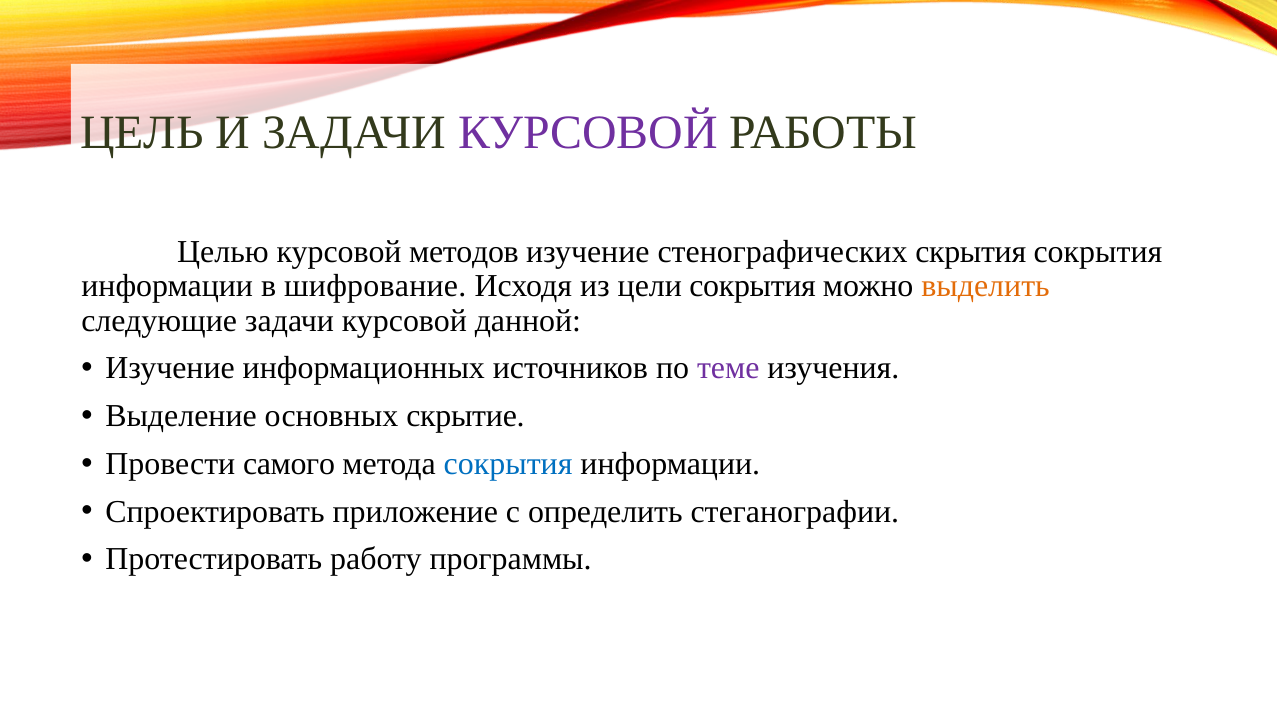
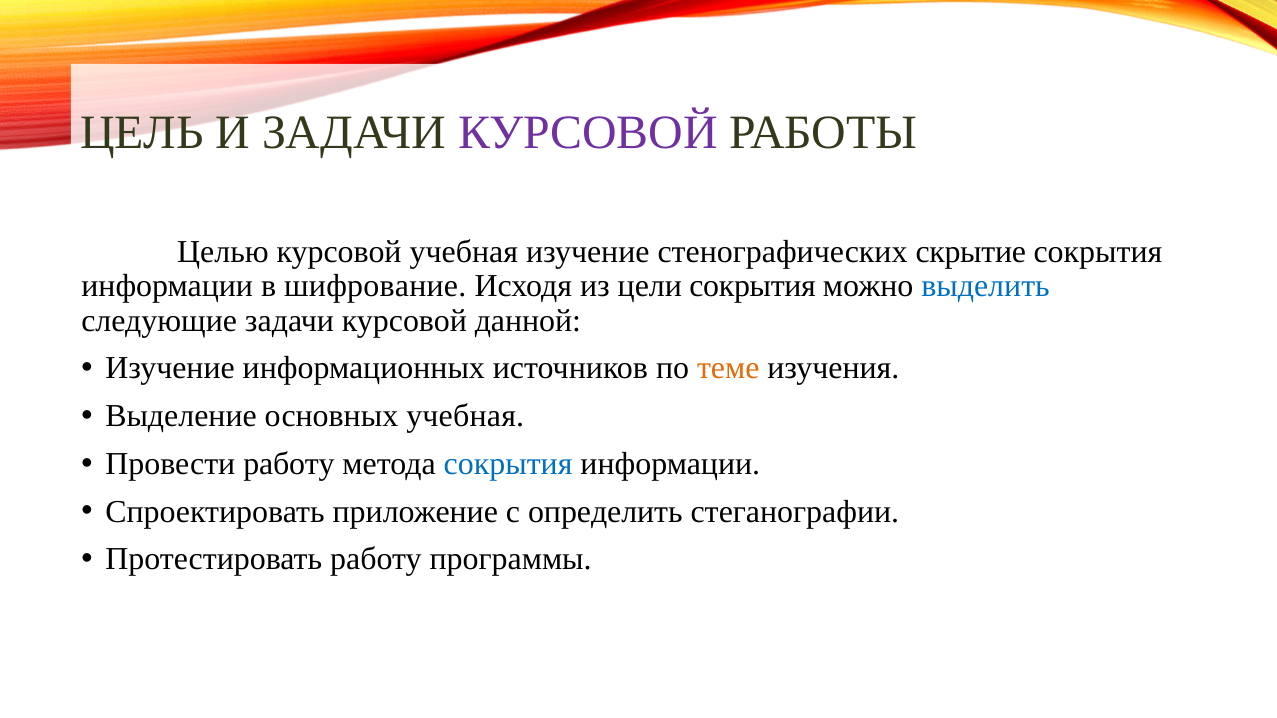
курсовой методов: методов -> учебная (464, 252)
скрытия: скрытия -> скрытие (971, 252)
выделить colour: orange -> blue (986, 286)
теме colour: purple -> orange (728, 368)
основных скрытие: скрытие -> учебная (465, 416)
Провести самого: самого -> работу (289, 464)
